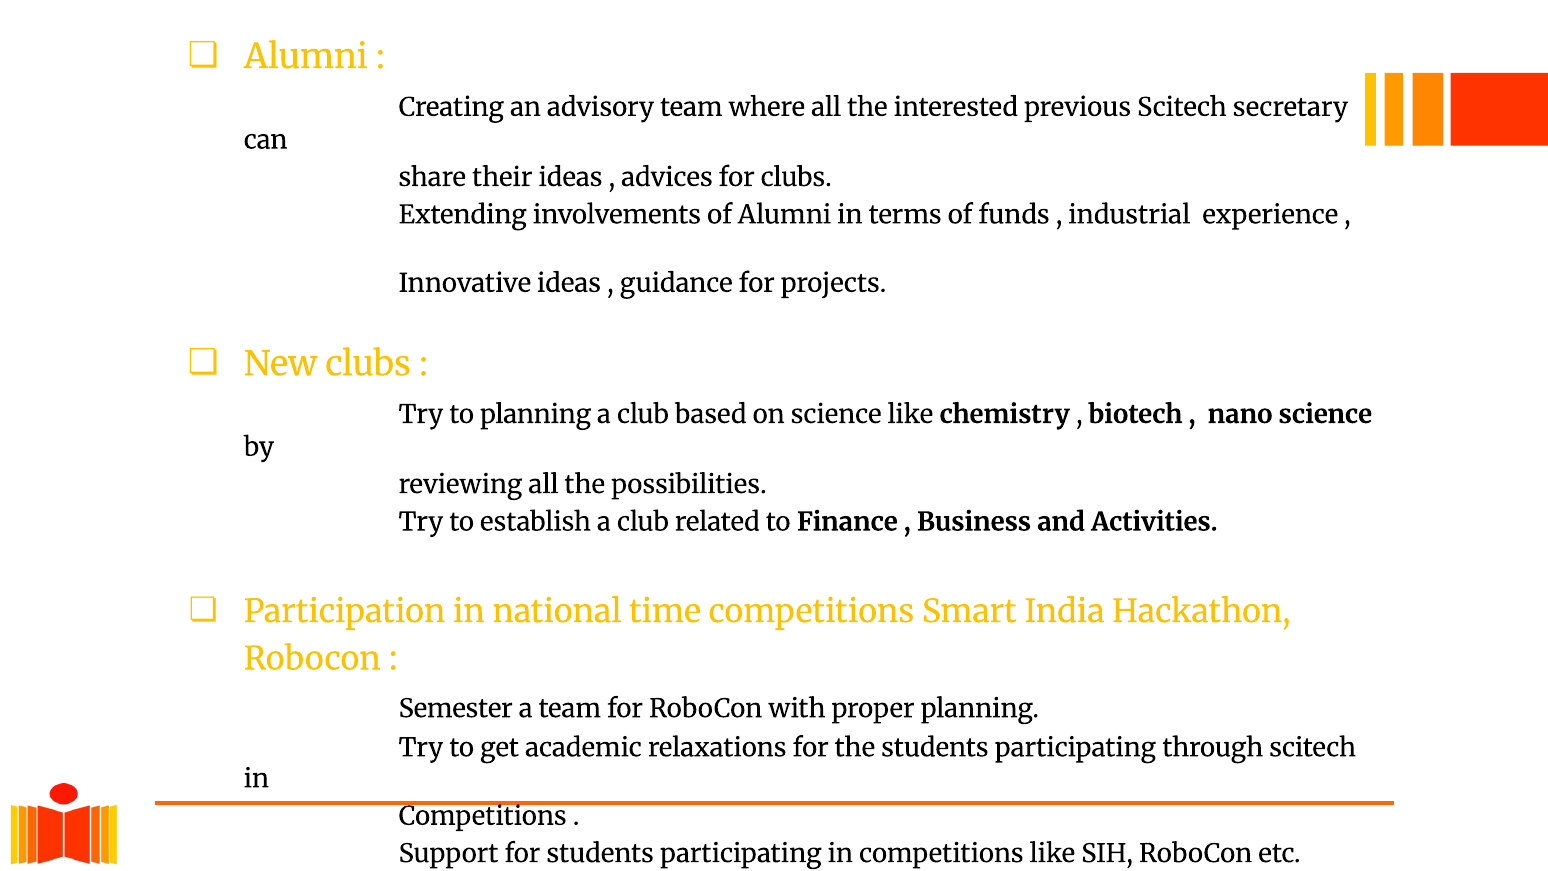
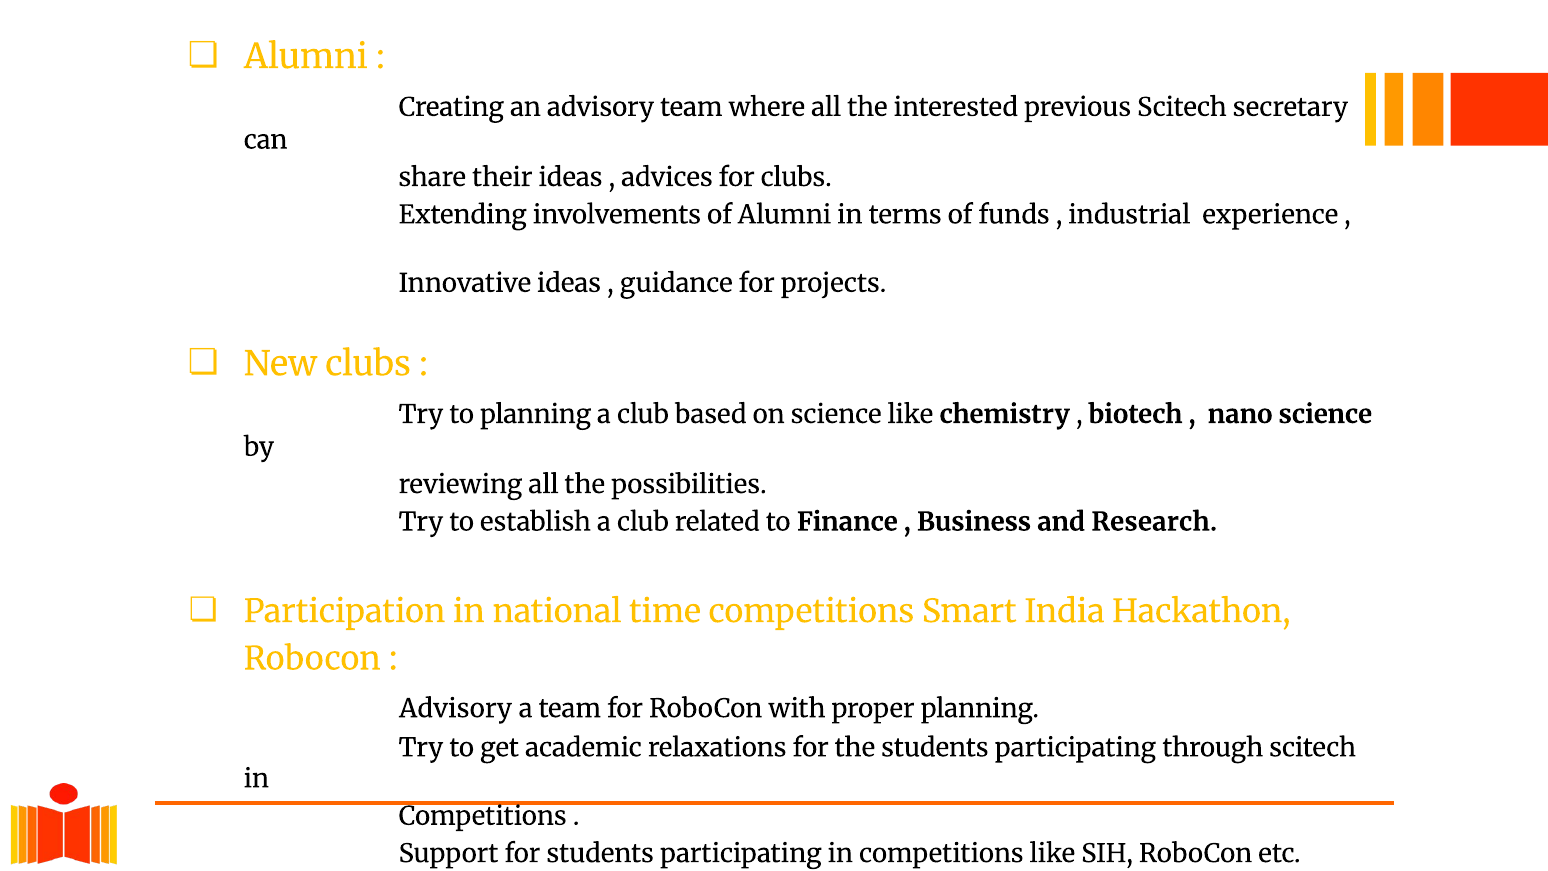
Activities: Activities -> Research (1154, 522)
Semester: Semester -> Advisory (455, 709)
